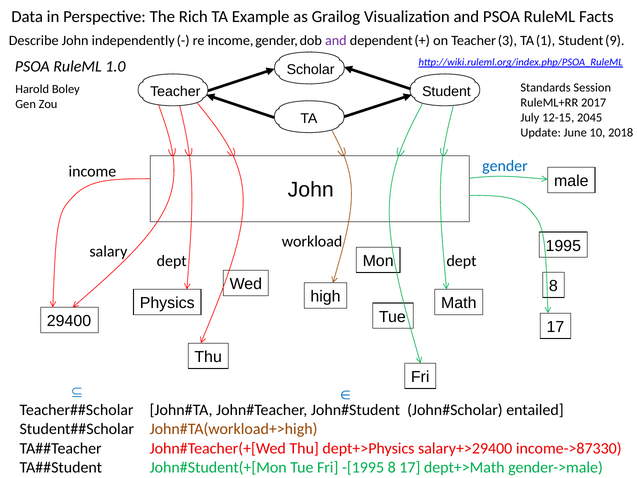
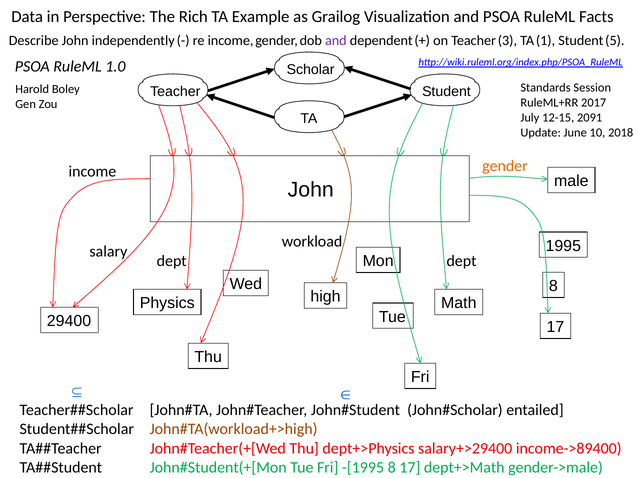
9: 9 -> 5 (615, 41)
2045: 2045 -> 2091 (590, 118)
gender colour: blue -> orange (505, 166)
income->87330: income->87330 -> income->89400 (569, 449)
